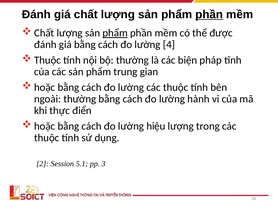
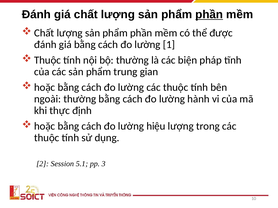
phẩm underline: present -> none (115, 33)
4: 4 -> 1 (169, 45)
điển: điển -> định (82, 111)
